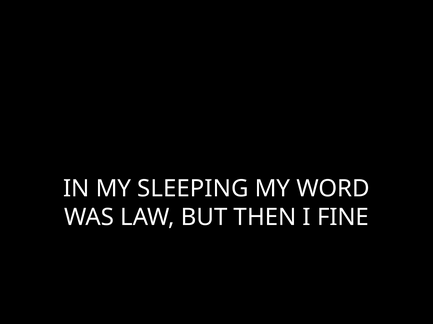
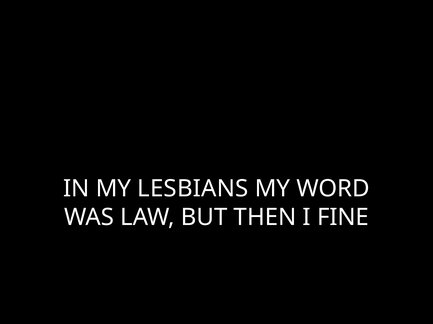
SLEEPING: SLEEPING -> LESBIANS (193, 189)
